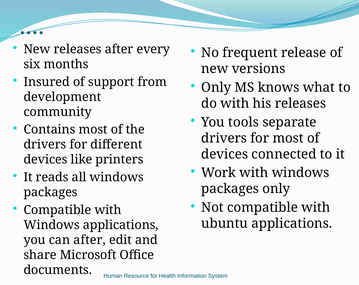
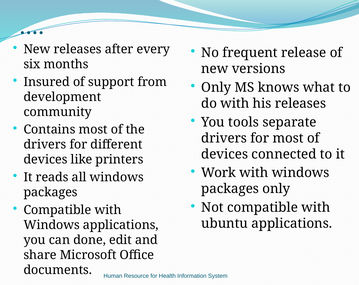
can after: after -> done (90, 239)
